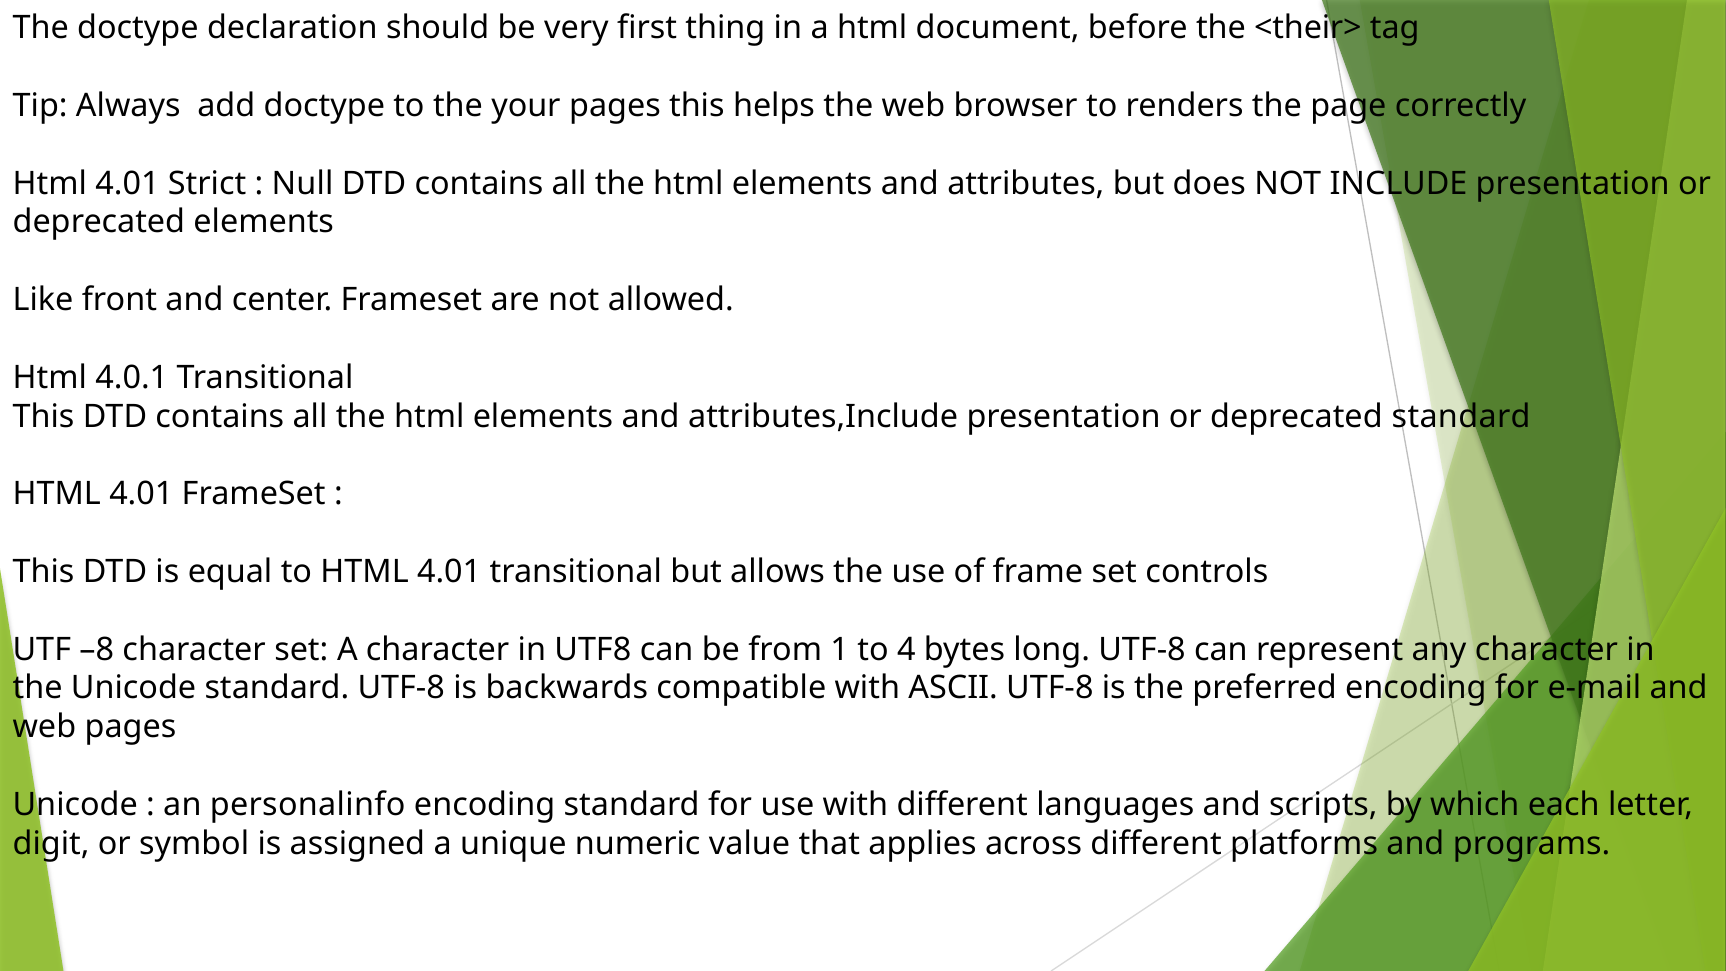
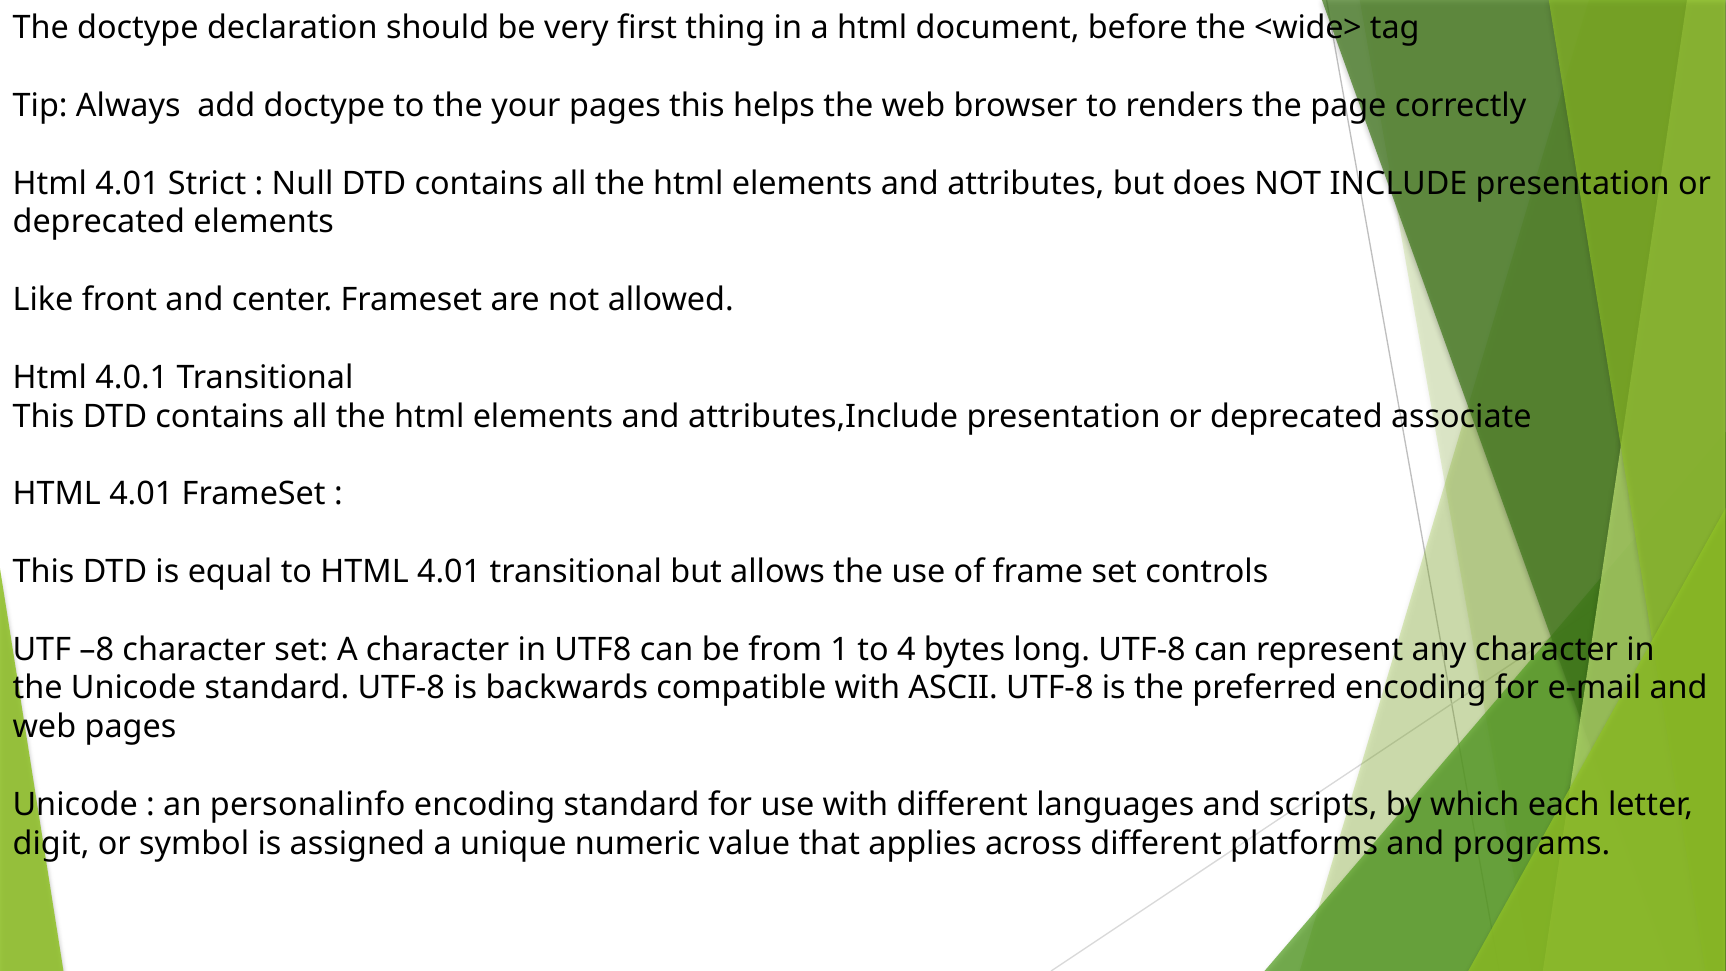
<their>: <their> -> <wide> (1308, 28)
deprecated standard: standard -> associate (1461, 416)
